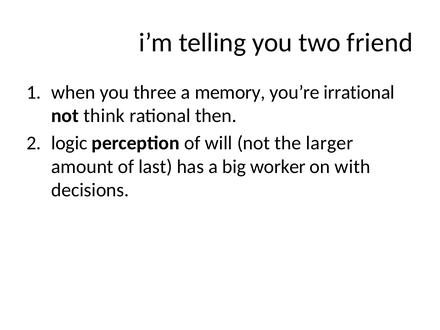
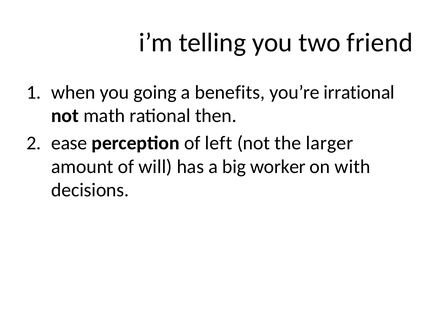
three: three -> going (155, 92)
memory: memory -> benefits (230, 92)
think: think -> math (104, 116)
logic: logic -> ease (69, 143)
will: will -> left (219, 143)
last: last -> will (155, 167)
